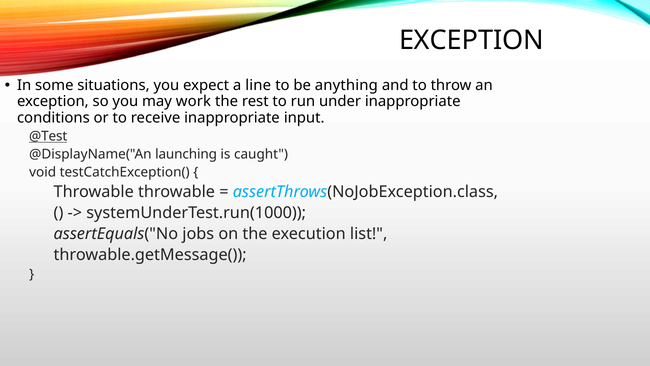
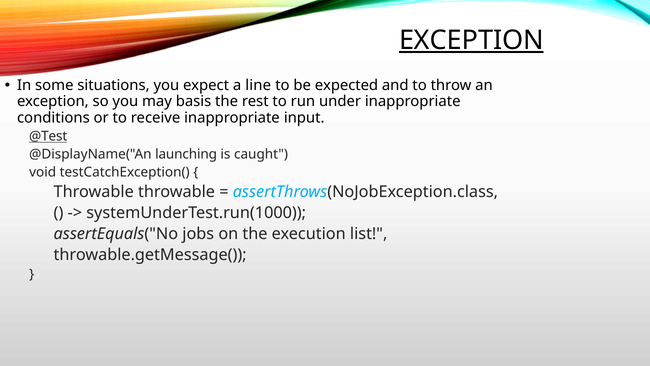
EXCEPTION underline: none -> present (471, 40)
anything: anything -> expected (346, 85)
work: work -> basis (194, 101)
